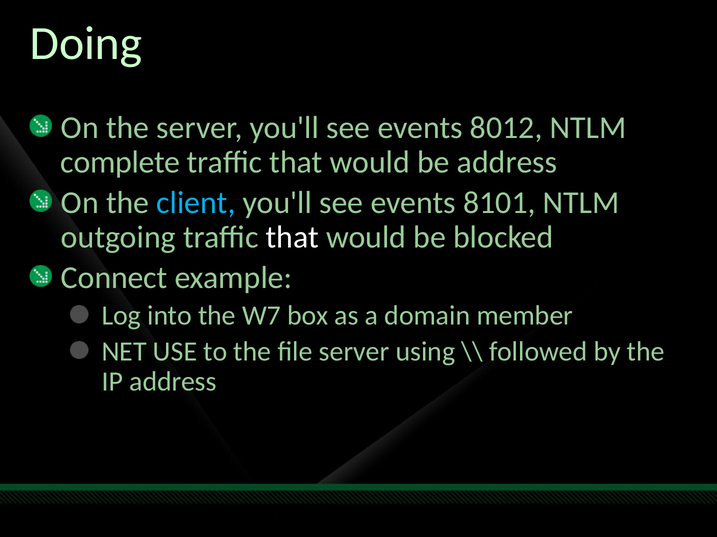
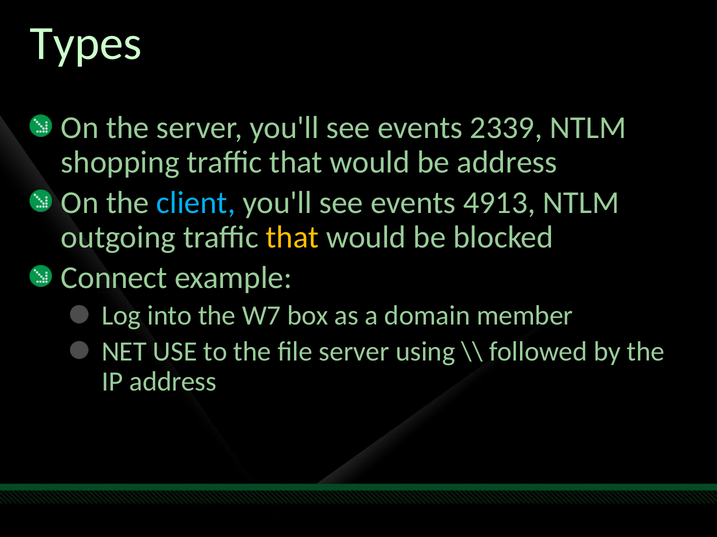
Doing: Doing -> Types (86, 44)
8012: 8012 -> 2339 (506, 128)
complete: complete -> shopping (120, 162)
8101: 8101 -> 4913 (499, 203)
that colour: white -> yellow (292, 238)
